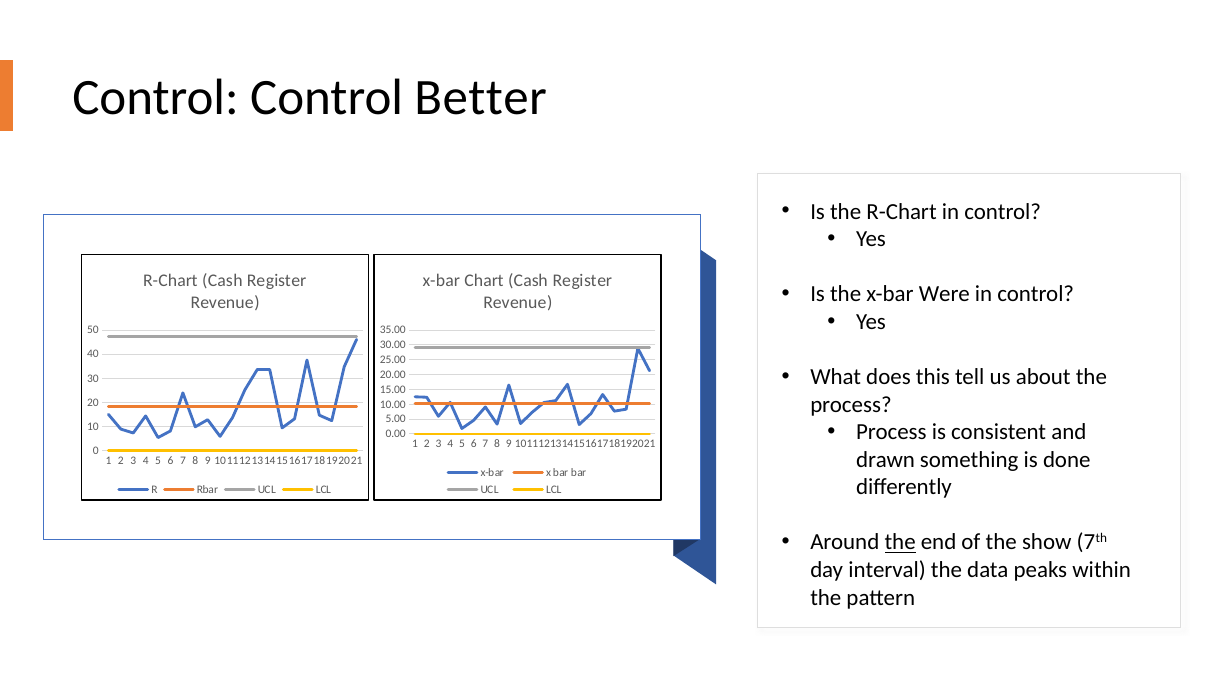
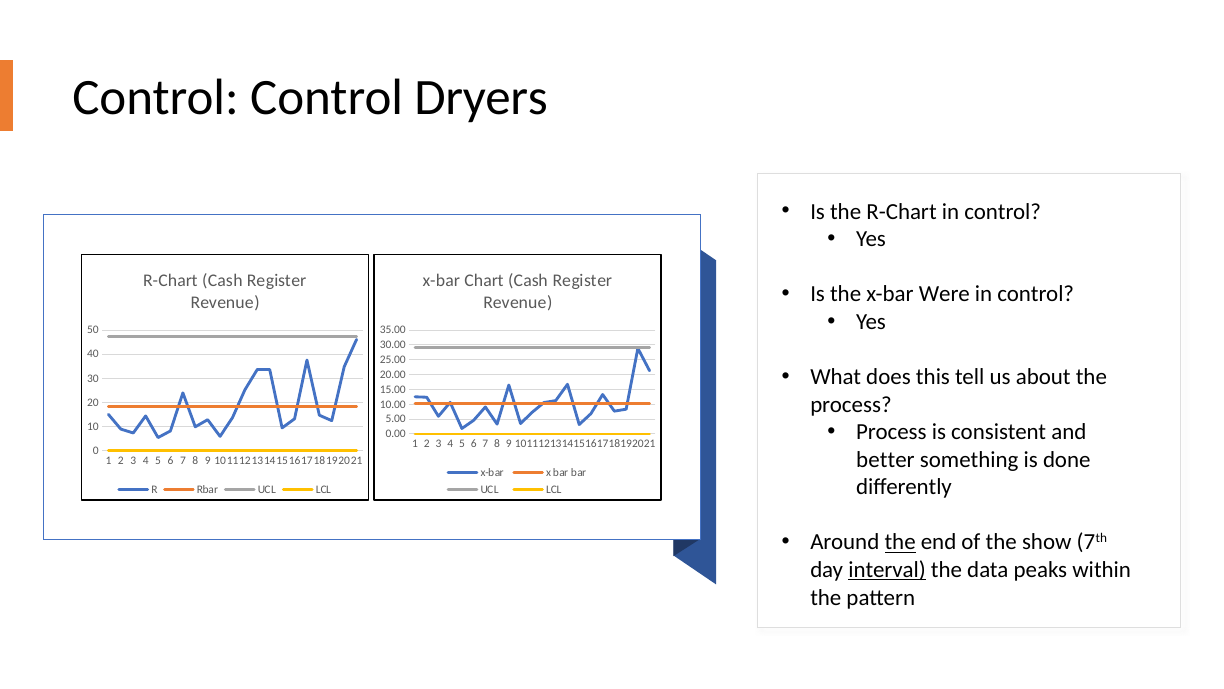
Better: Better -> Dryers (481, 98)
drawn: drawn -> better (885, 459)
interval underline: none -> present (887, 569)
